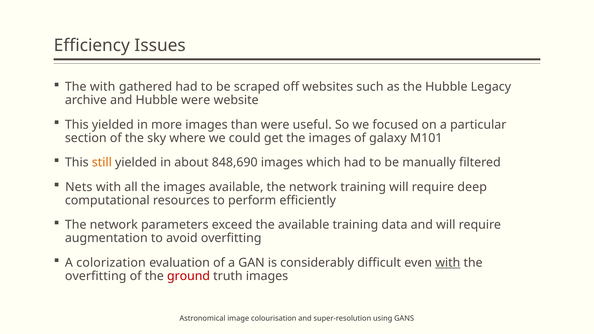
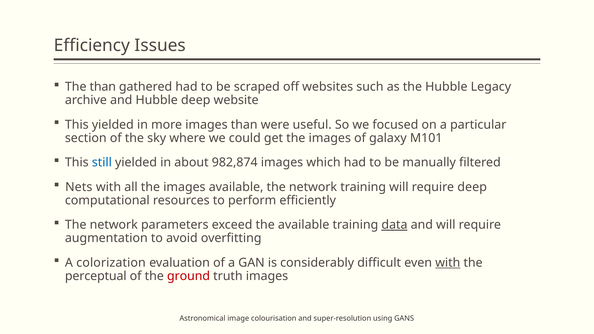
The with: with -> than (103, 87)
Hubble were: were -> deep (196, 100)
still colour: orange -> blue (102, 163)
848,690: 848,690 -> 982,874 (235, 163)
data underline: none -> present (394, 225)
overfitting: overfitting -> perceptual (96, 276)
